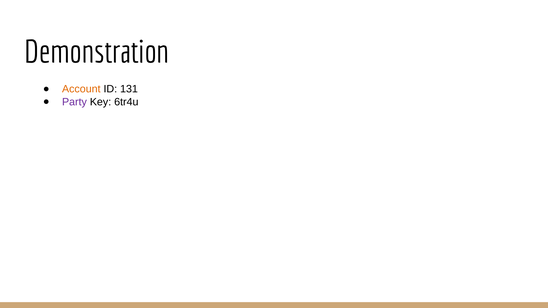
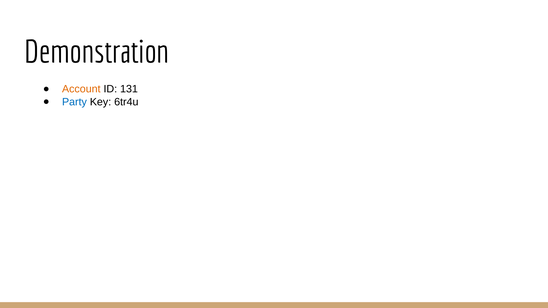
Party colour: purple -> blue (74, 102)
